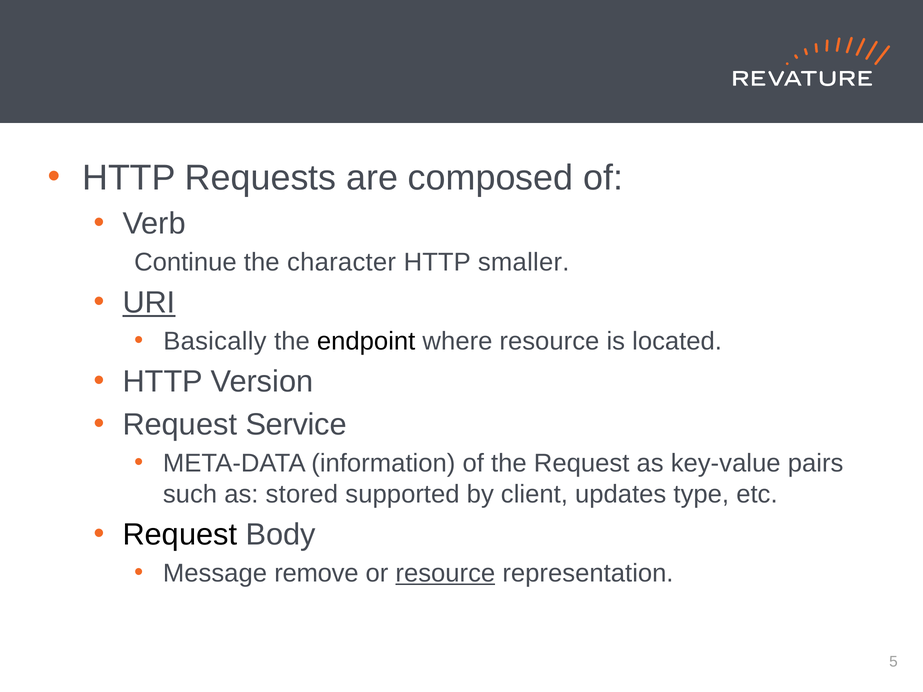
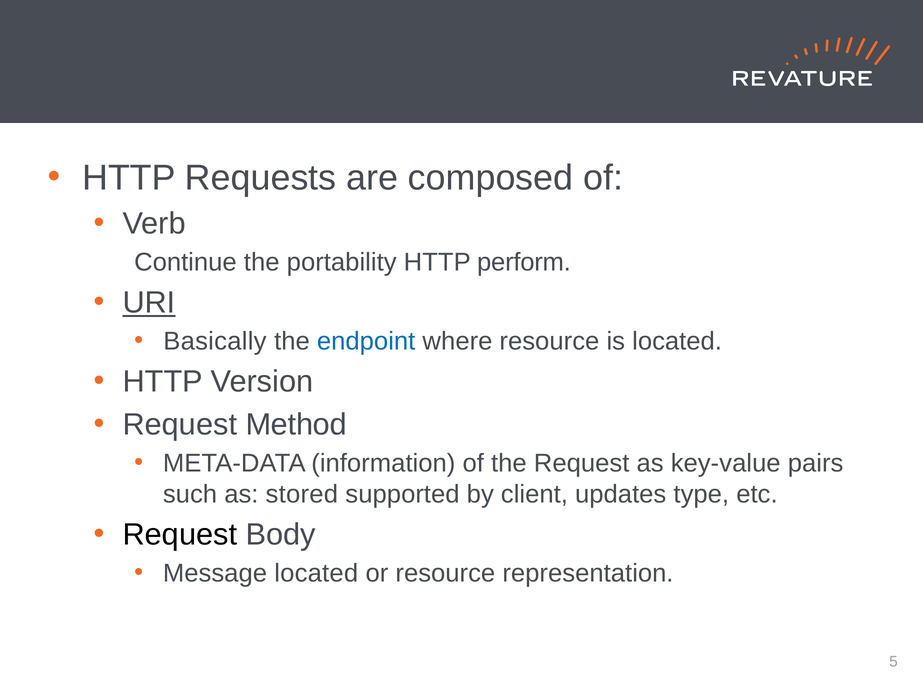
character: character -> portability (342, 263)
smaller: smaller -> perform (524, 263)
endpoint colour: black -> blue (366, 342)
Service: Service -> Method (296, 425)
Message remove: remove -> located (316, 573)
resource underline: present -> none (445, 573)
